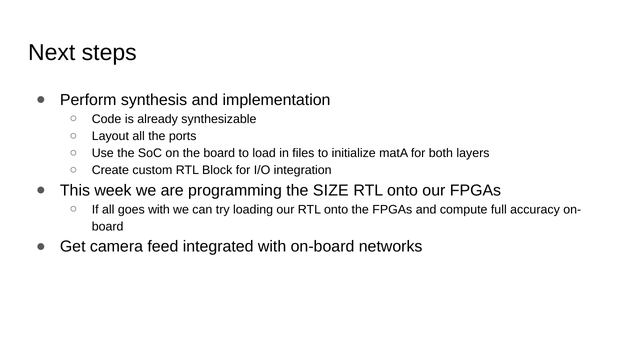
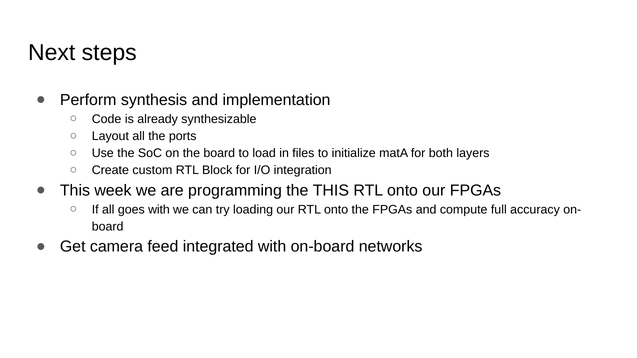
the SIZE: SIZE -> THIS (331, 191)
